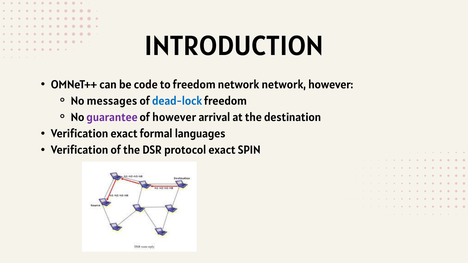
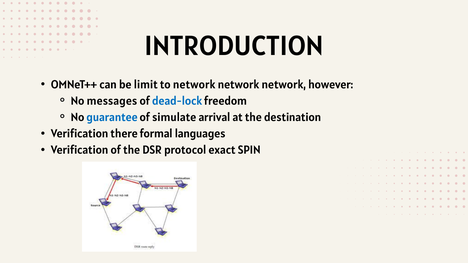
code: code -> limit (146, 85)
to freedom: freedom -> network (194, 85)
guarantee colour: purple -> blue (112, 118)
of however: however -> simulate (174, 118)
Verification exact: exact -> there (124, 134)
